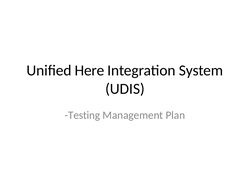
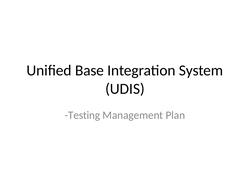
Here: Here -> Base (89, 70)
